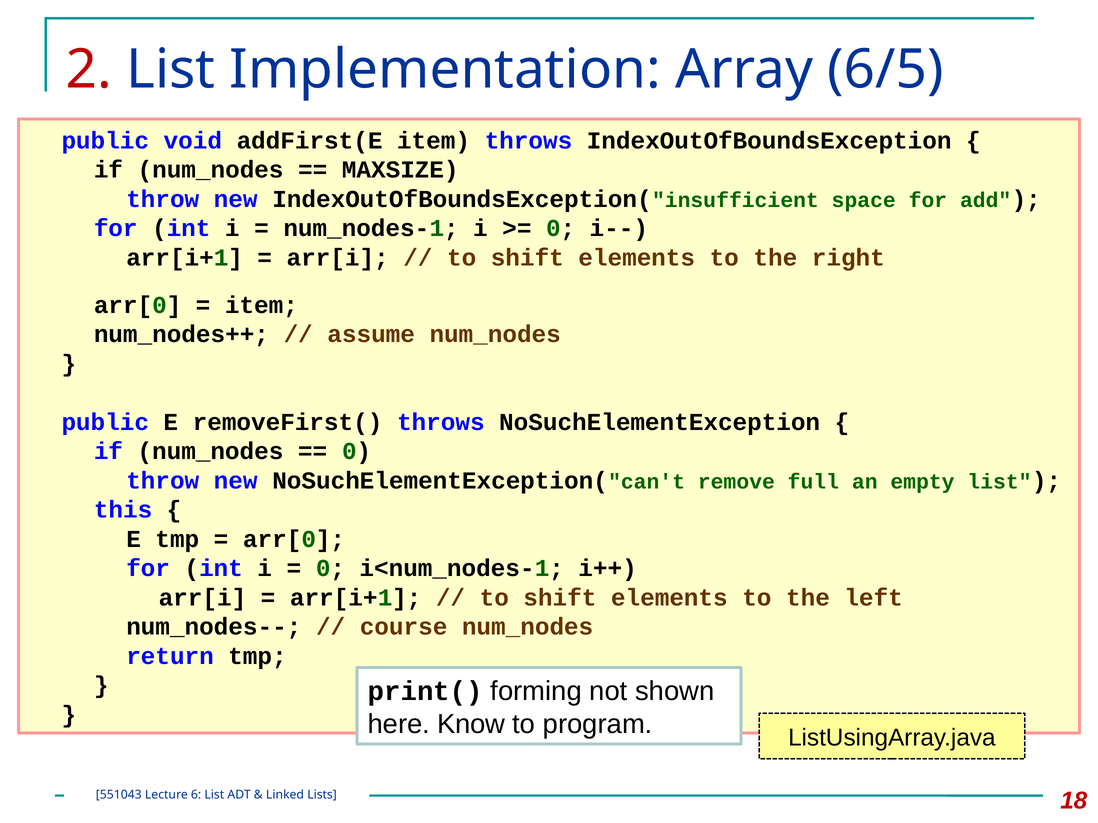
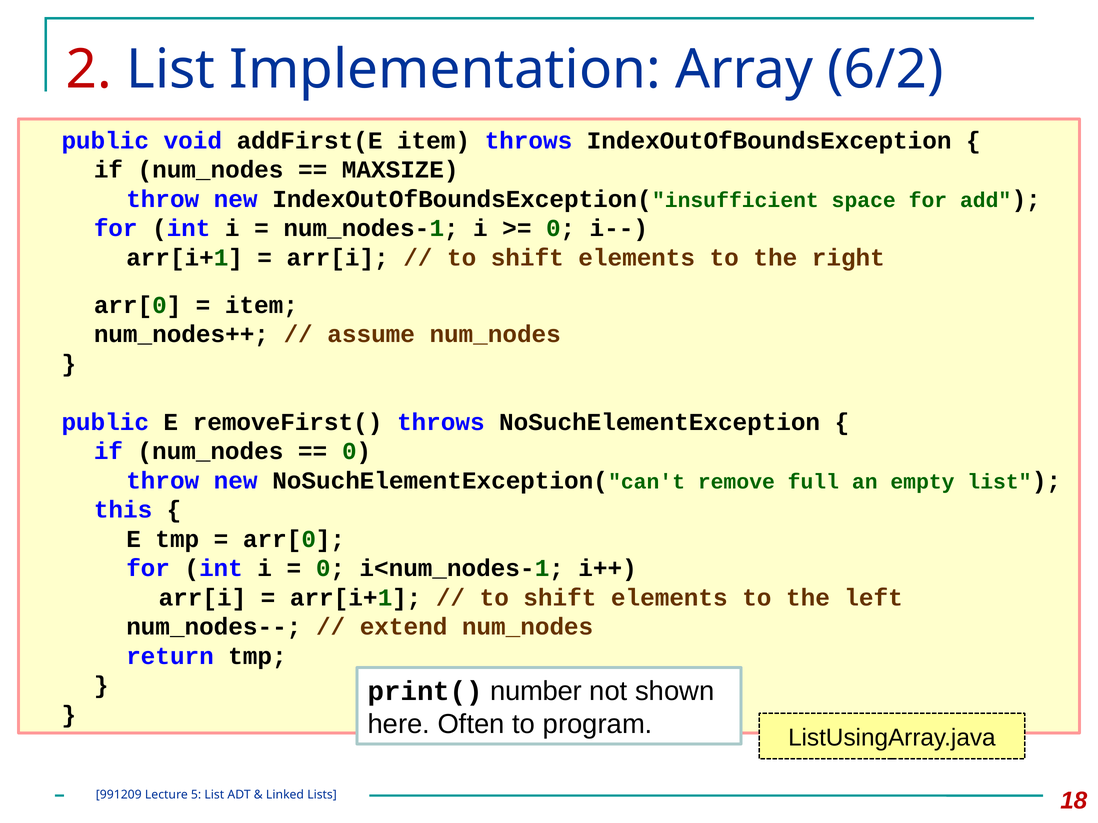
6/5: 6/5 -> 6/2 (885, 70)
course: course -> extend (404, 627)
forming: forming -> number (536, 692)
Know: Know -> Often (471, 725)
551043: 551043 -> 991209 (119, 795)
6: 6 -> 5 (196, 795)
